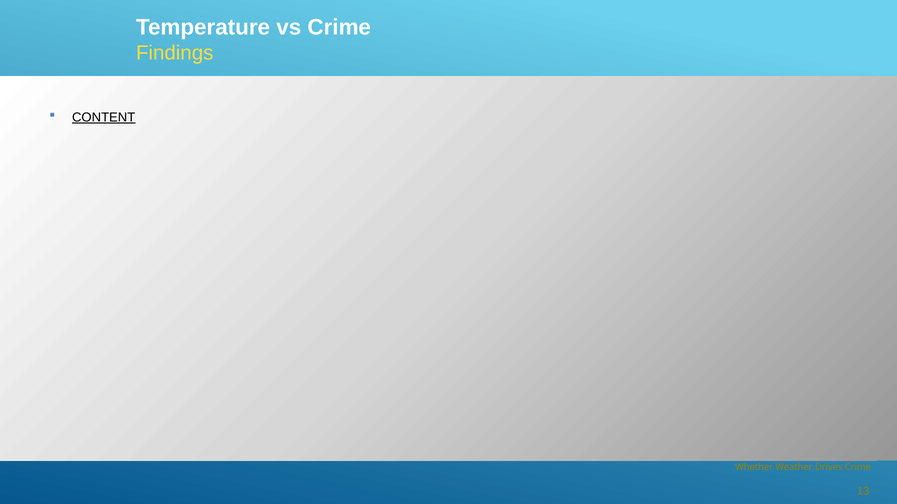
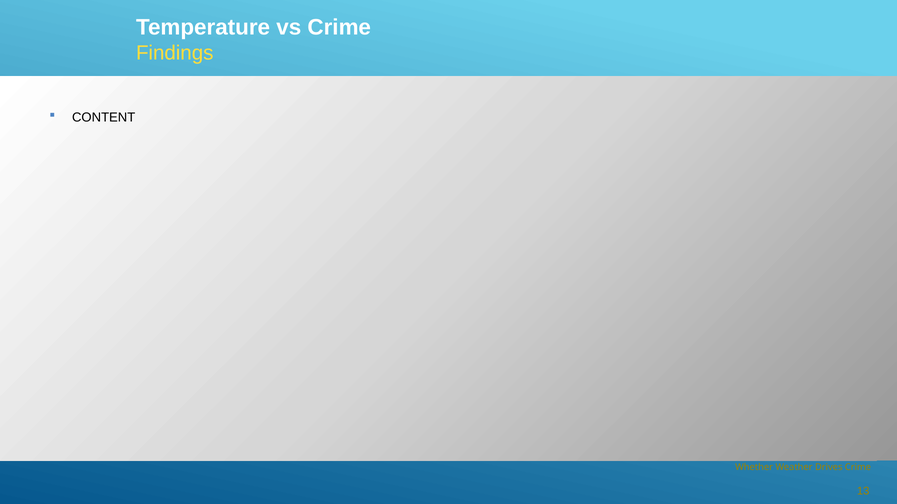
CONTENT underline: present -> none (104, 118)
